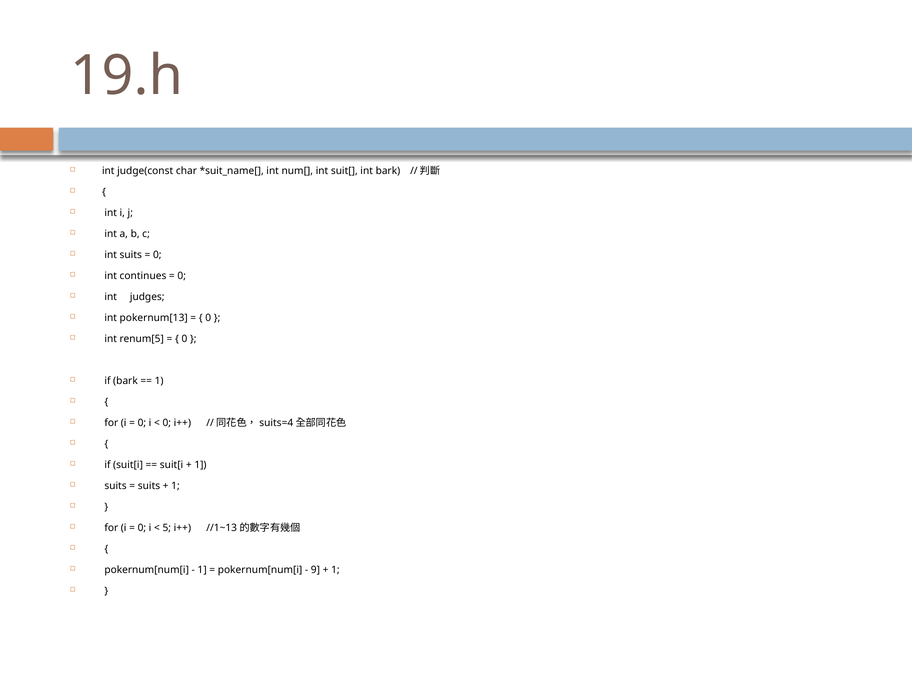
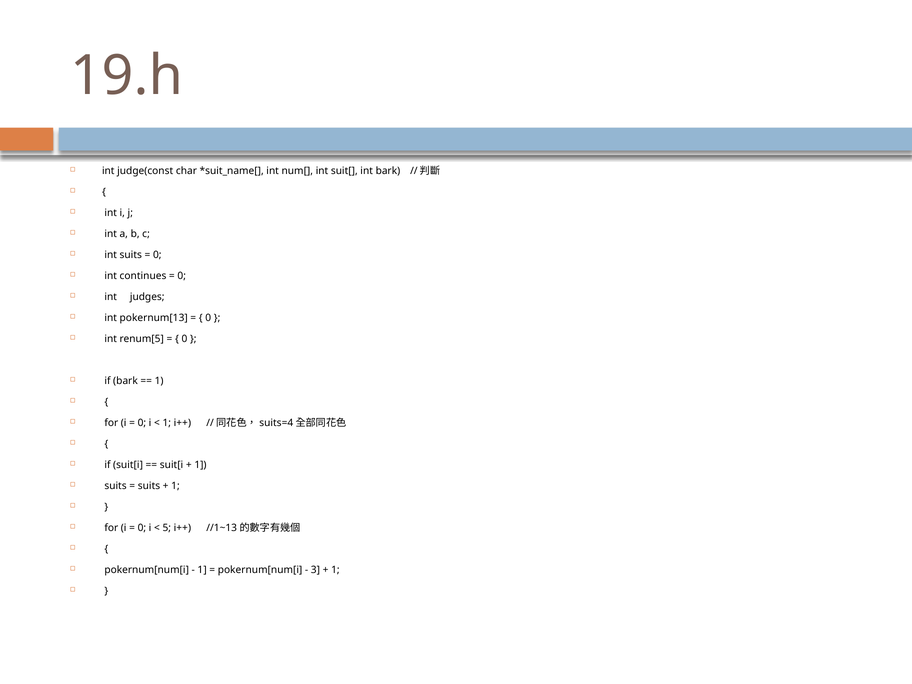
0: 0 -> 1 (167, 423)
9: 9 -> 3 (315, 570)
